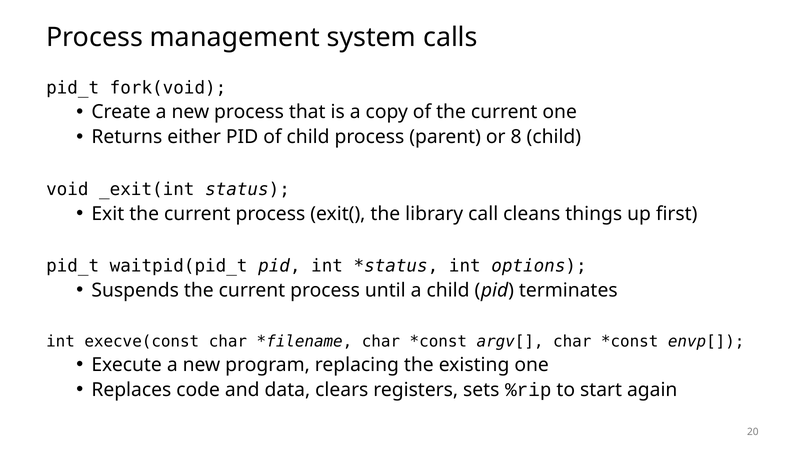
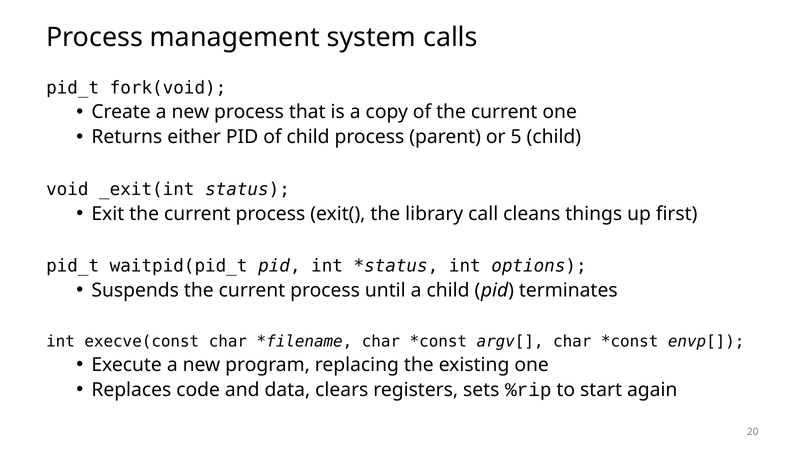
8: 8 -> 5 (516, 137)
